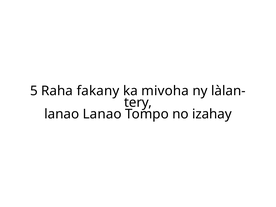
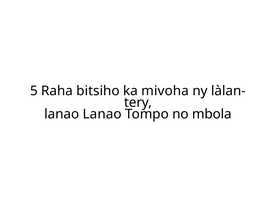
fakany: fakany -> bitsiho (98, 91)
izahay: izahay -> mbola (212, 114)
